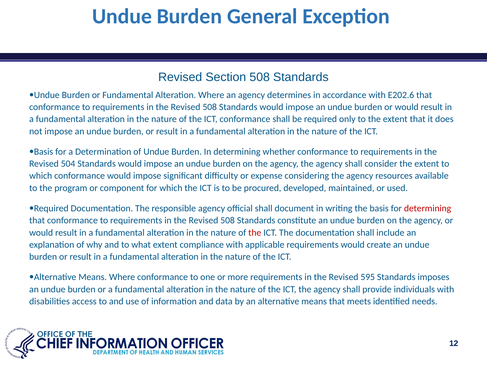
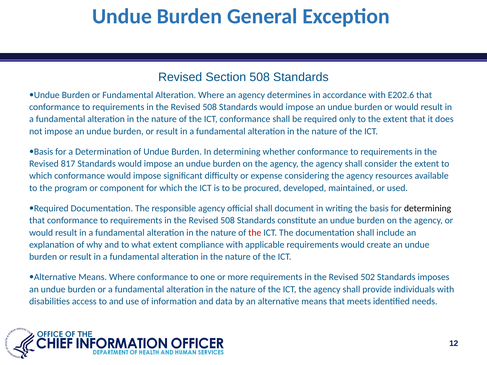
504: 504 -> 817 (68, 164)
determining colour: red -> black (428, 208)
595: 595 -> 502 (368, 277)
